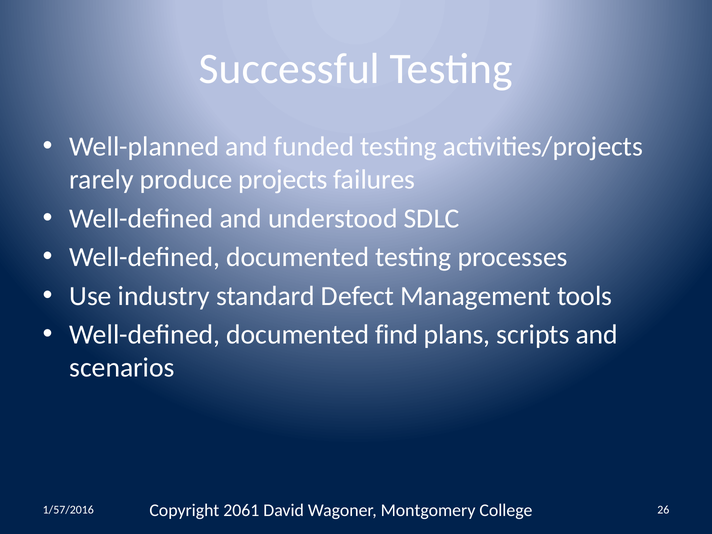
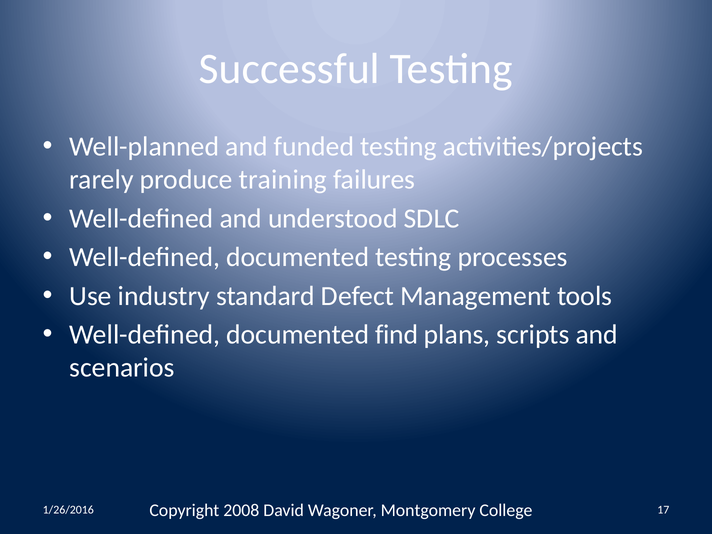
projects: projects -> training (283, 180)
1/57/2016: 1/57/2016 -> 1/26/2016 (68, 510)
2061: 2061 -> 2008 (241, 510)
26: 26 -> 17 (663, 510)
